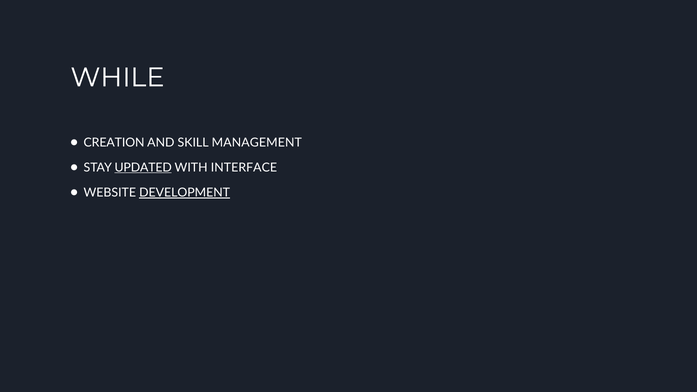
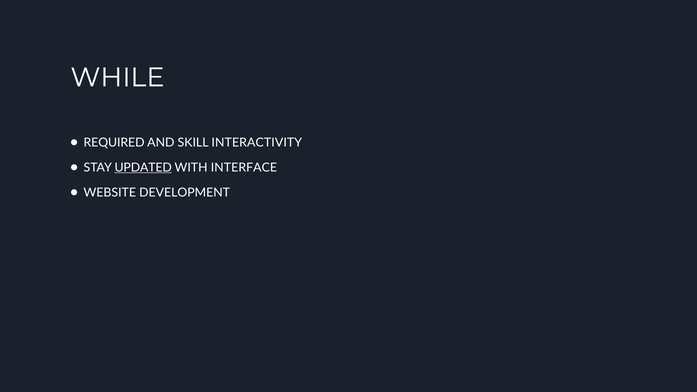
CREATION: CREATION -> REQUIRED (114, 142)
MANAGEMENT: MANAGEMENT -> INTERACTIVITY (257, 142)
DEVELOPMENT underline: present -> none (185, 193)
